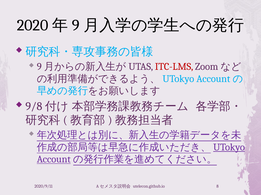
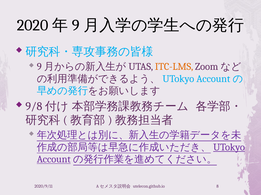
ITC-LMS colour: red -> orange (174, 67)
